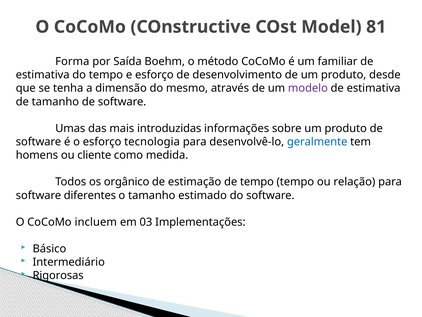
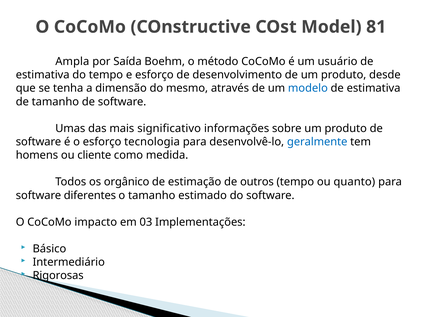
Forma: Forma -> Ampla (72, 61)
familiar: familiar -> usuário (338, 61)
modelo colour: purple -> blue (308, 88)
introduzidas: introduzidas -> significativo (169, 128)
de tempo: tempo -> outros (257, 182)
relação: relação -> quanto (354, 182)
incluem: incluem -> impacto (96, 222)
